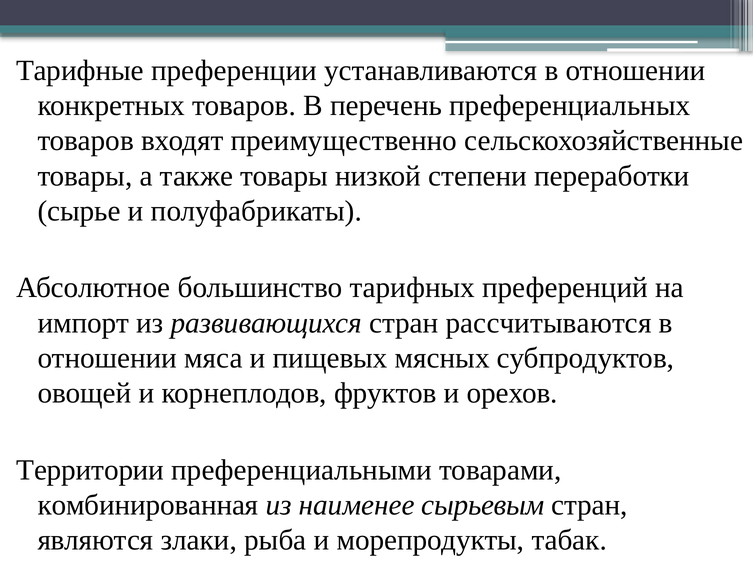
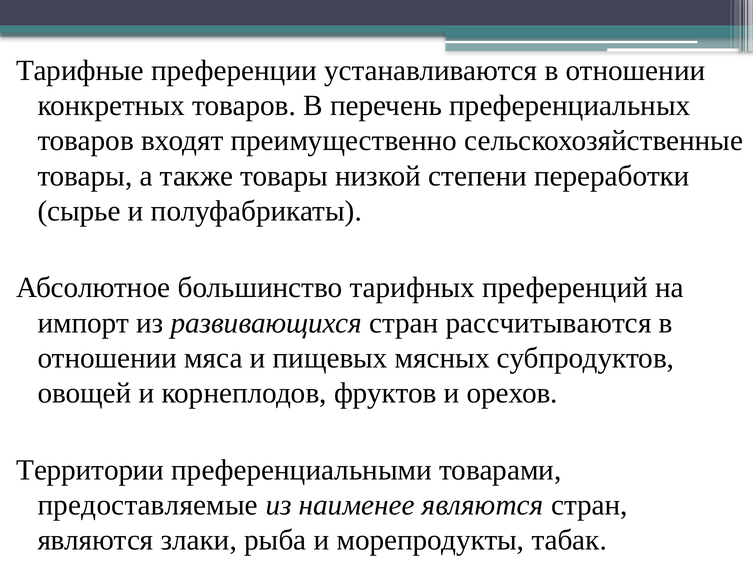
комбинированная: комбинированная -> предоставляемые (148, 505)
наименее сырьевым: сырьевым -> являются (483, 505)
